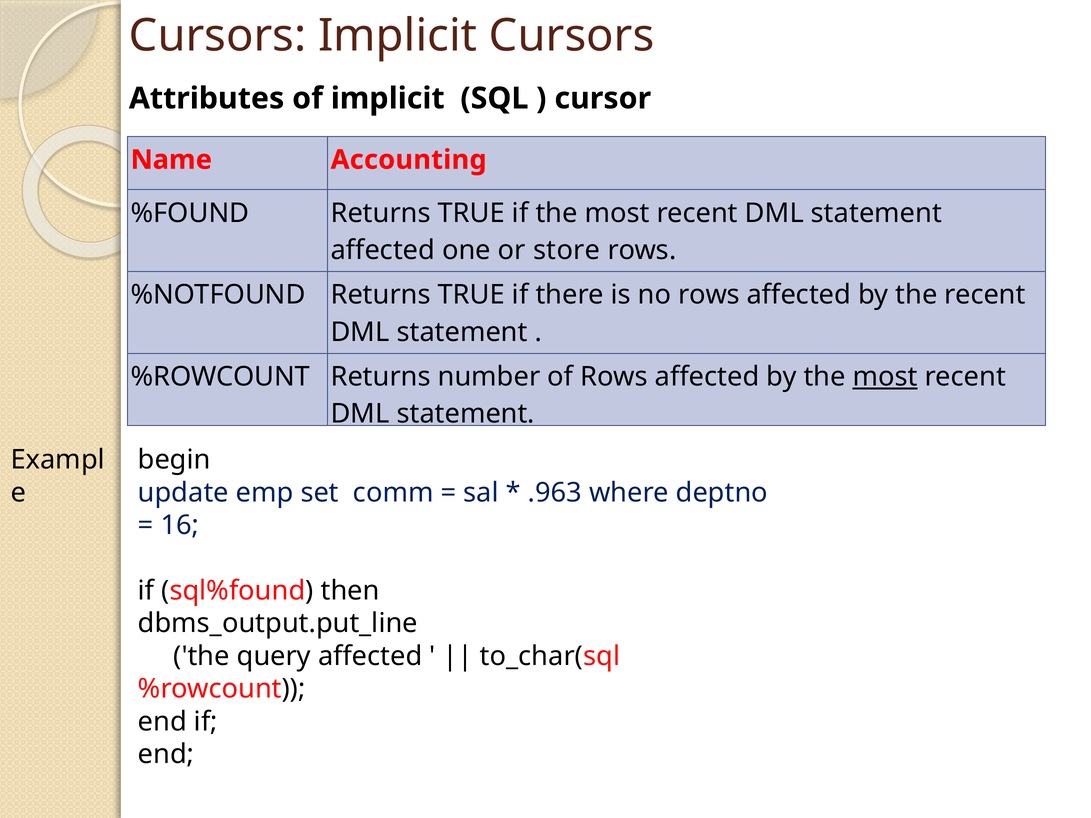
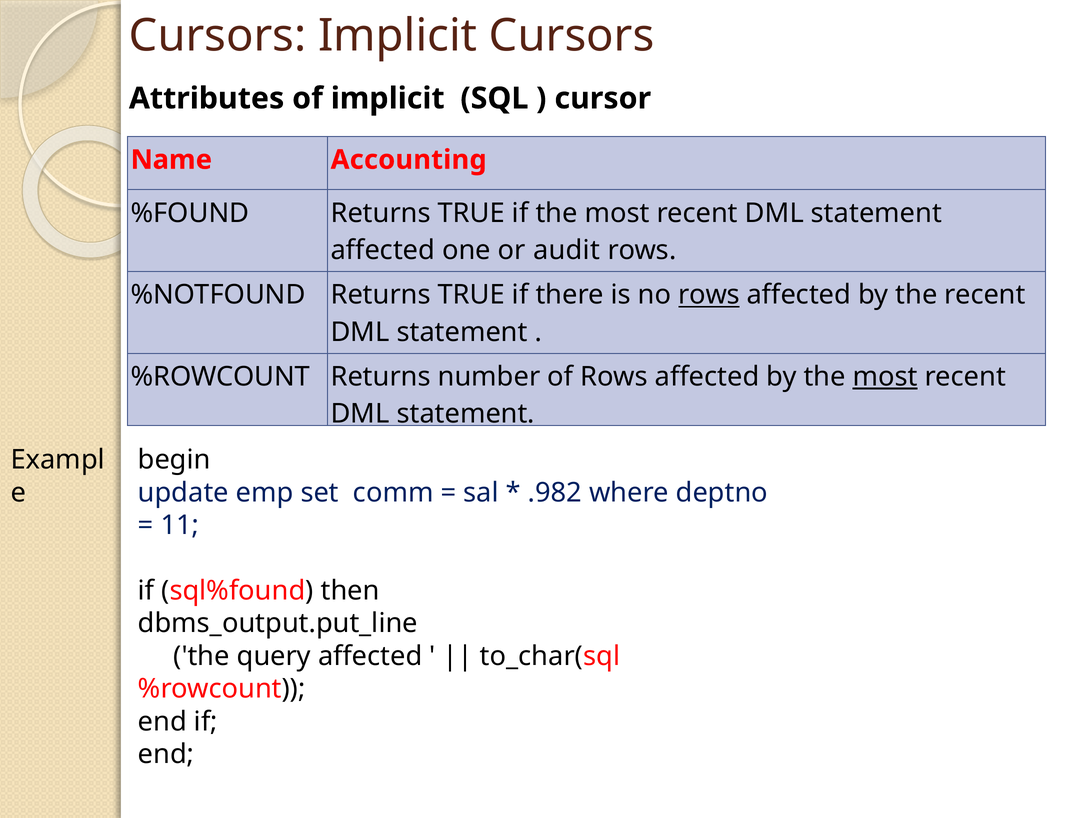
store: store -> audit (567, 250)
rows underline: none -> present (709, 295)
.963: .963 -> .982 (555, 493)
16: 16 -> 11 (180, 525)
